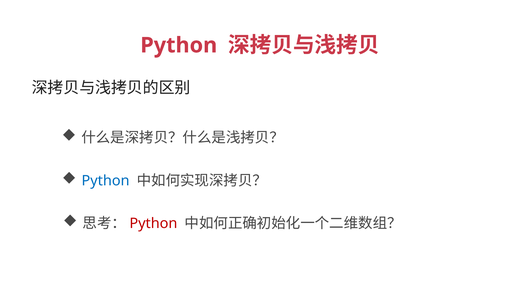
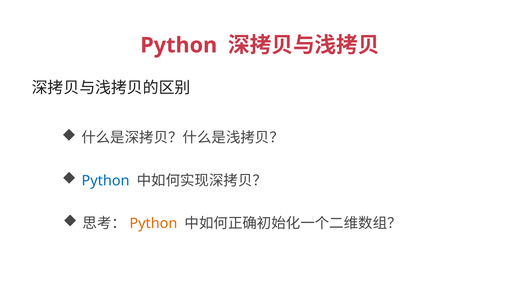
Python colour: red -> orange (153, 224)
